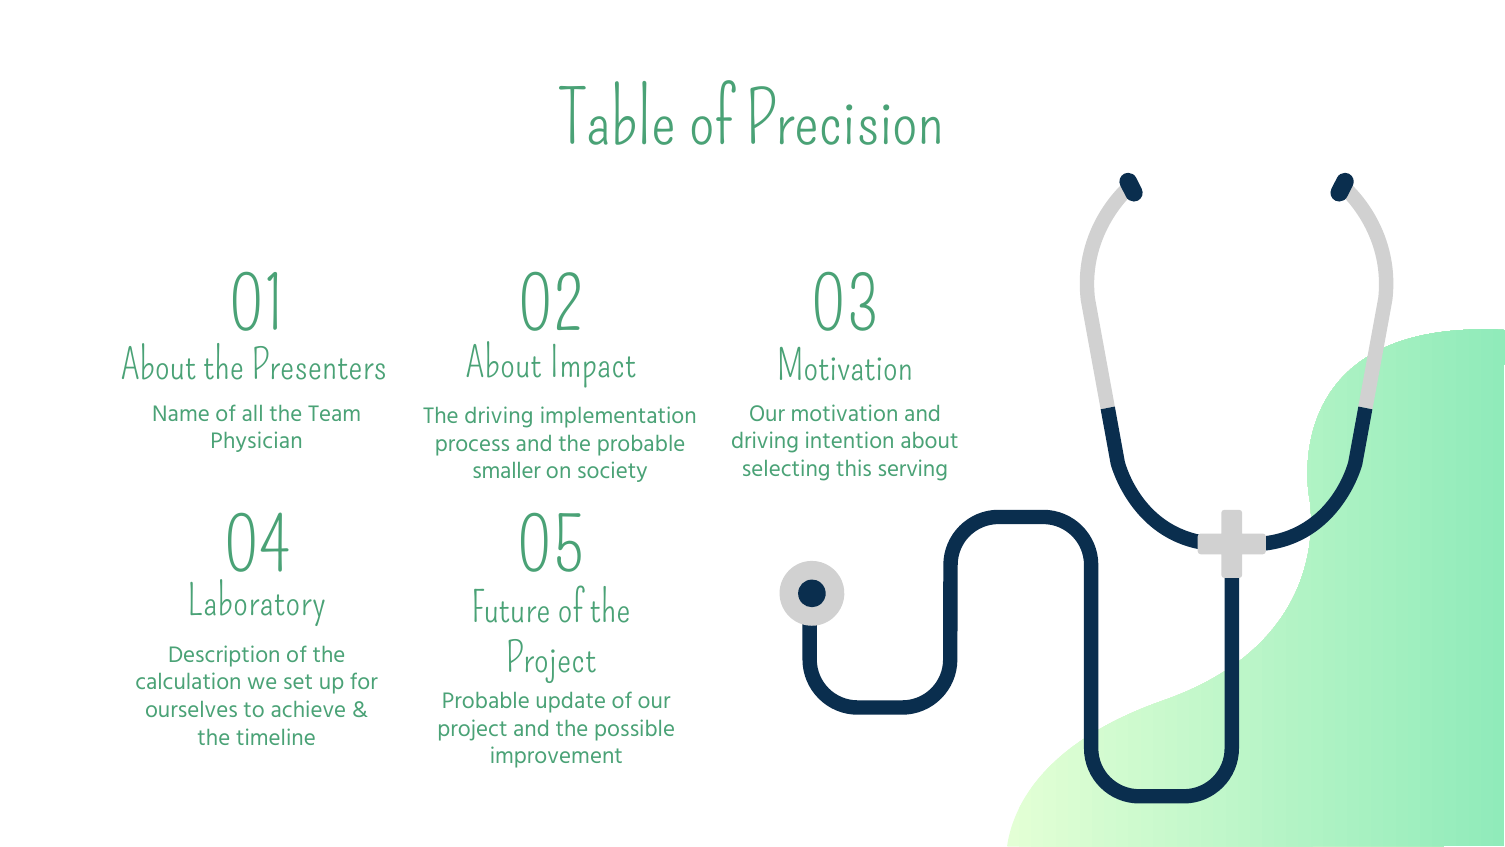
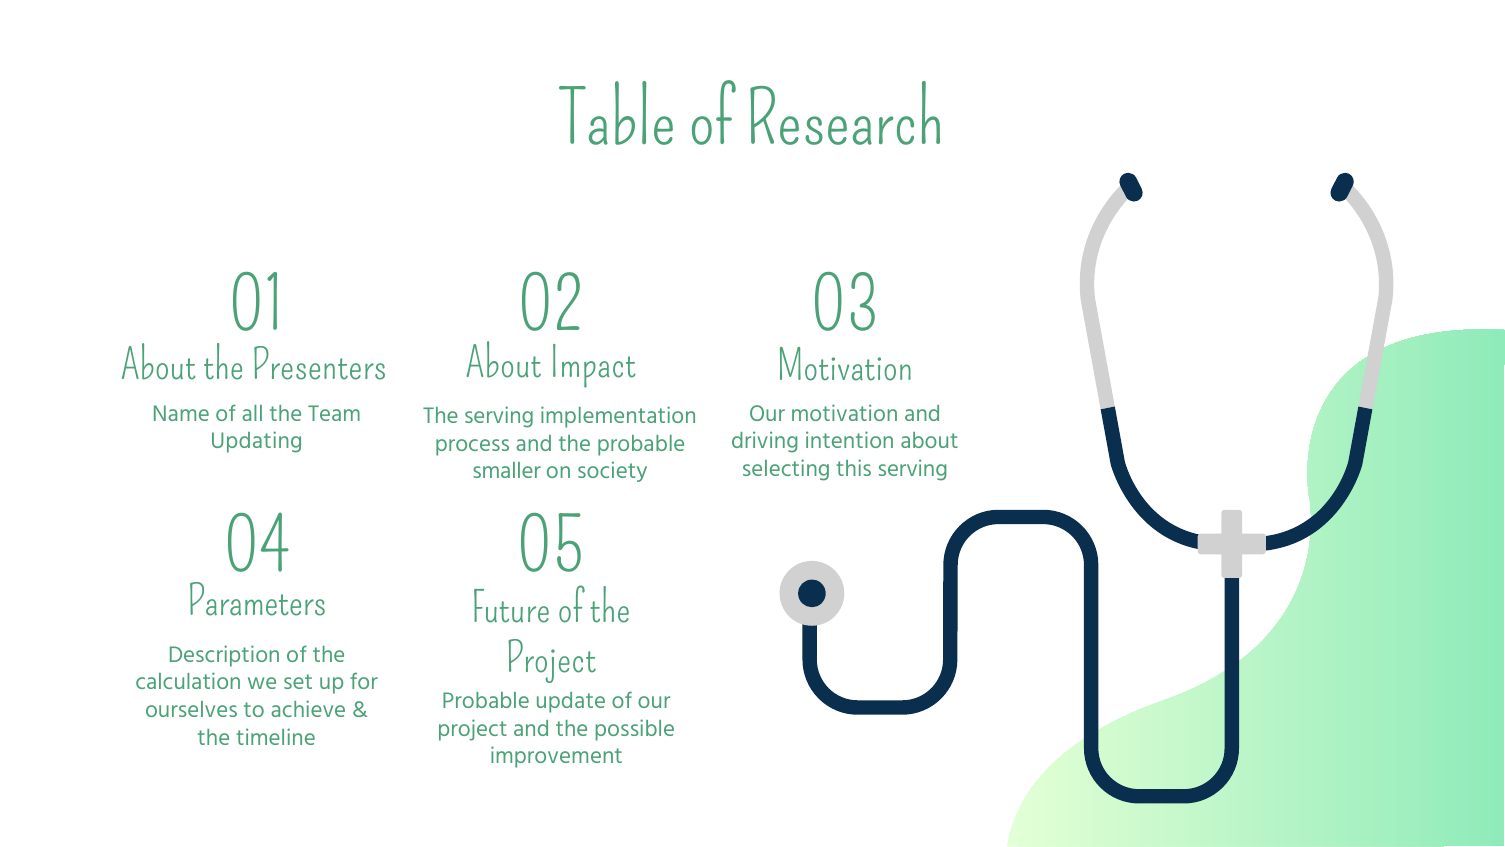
Precision: Precision -> Research (845, 120)
The driving: driving -> serving (499, 416)
Physician: Physician -> Updating (257, 441)
Laboratory: Laboratory -> Parameters (257, 602)
